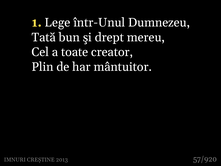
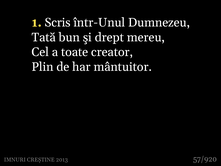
Lege: Lege -> Scris (58, 23)
